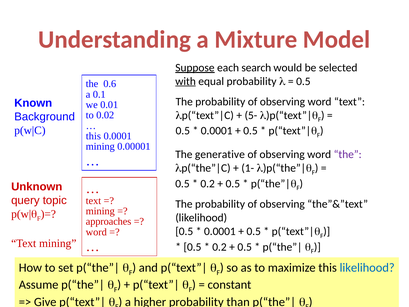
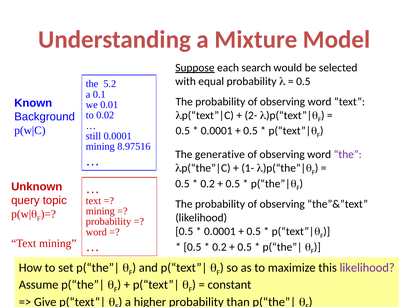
with underline: present -> none (186, 81)
0.6: 0.6 -> 5.2 (110, 84)
5-: 5- -> 2- (251, 115)
this: this -> still (93, 136)
0.00001: 0.00001 -> 8.97516 (134, 146)
approaches: approaches -> probability (108, 221)
likelihood colour: blue -> purple (367, 268)
